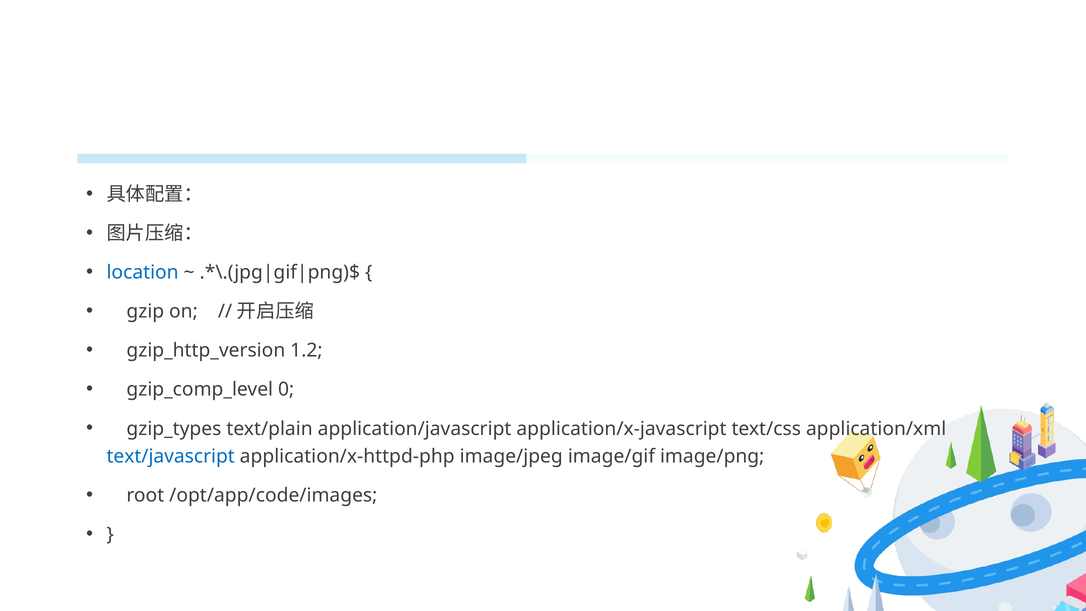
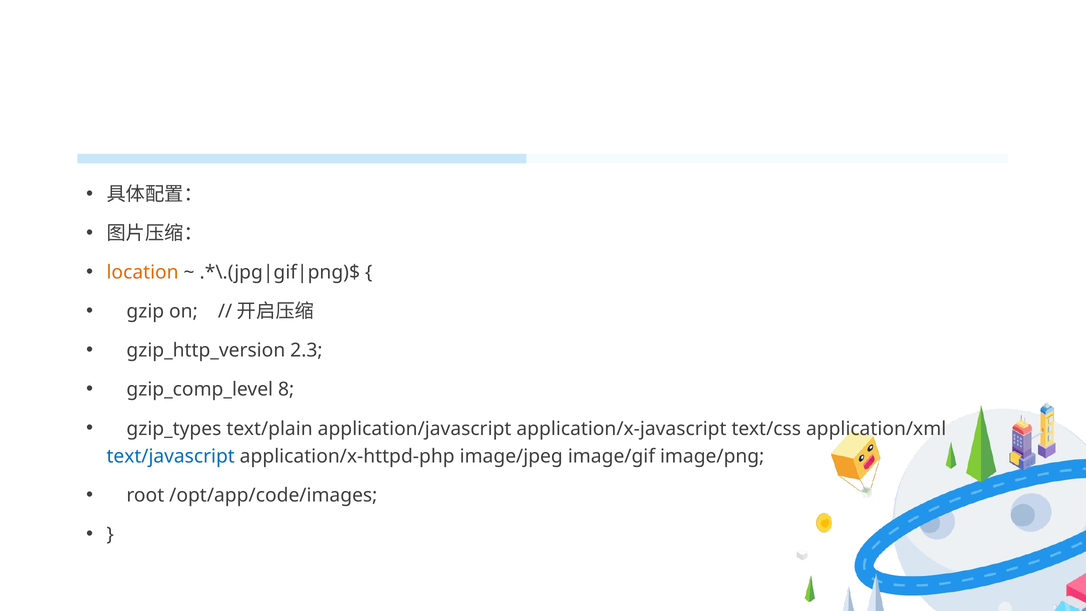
location colour: blue -> orange (143, 272)
1.2: 1.2 -> 2.3 (306, 351)
0: 0 -> 8 (286, 390)
